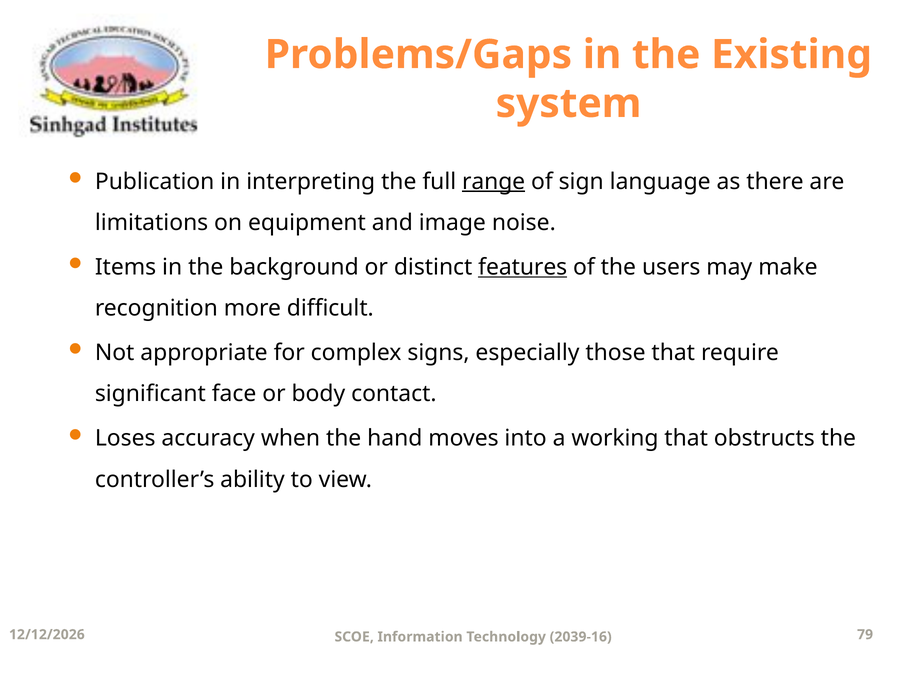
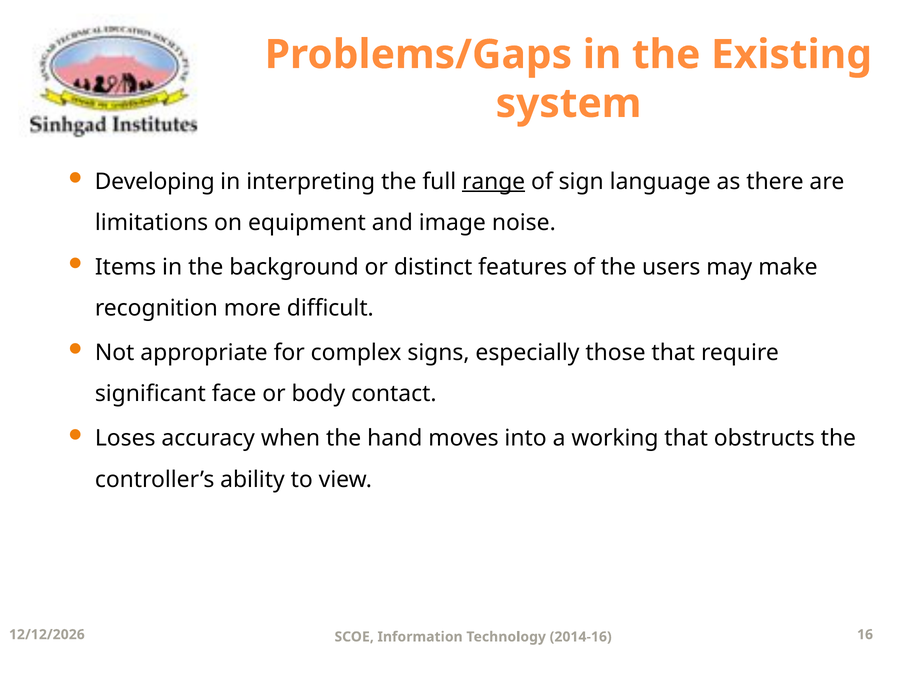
Publication: Publication -> Developing (155, 181)
features underline: present -> none (523, 267)
79: 79 -> 16 (865, 635)
2039-16: 2039-16 -> 2014-16 (581, 637)
